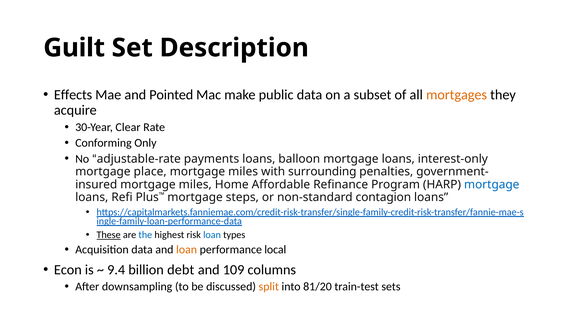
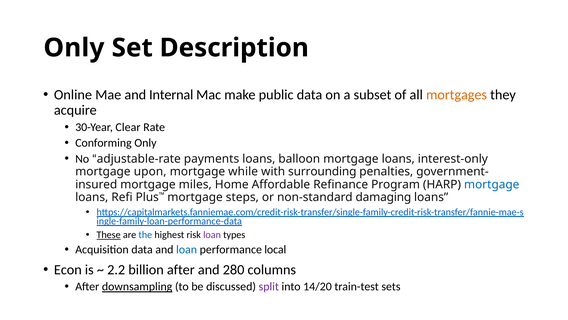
Guilt: Guilt -> Only (74, 48)
Effects: Effects -> Online (73, 95)
Pointed: Pointed -> Internal (171, 95)
place: place -> upon (150, 171)
miles: miles -> while (243, 171)
contagion: contagion -> damaging (383, 197)
loan colour: blue -> purple (212, 235)
loan colour: orange -> blue (187, 249)
9.4: 9.4 -> 2.2 (116, 269)
billion debt: debt -> after (181, 269)
109: 109 -> 280 (234, 269)
downsampling underline: none -> present (137, 286)
split colour: orange -> purple (269, 286)
81/20: 81/20 -> 14/20 (317, 286)
